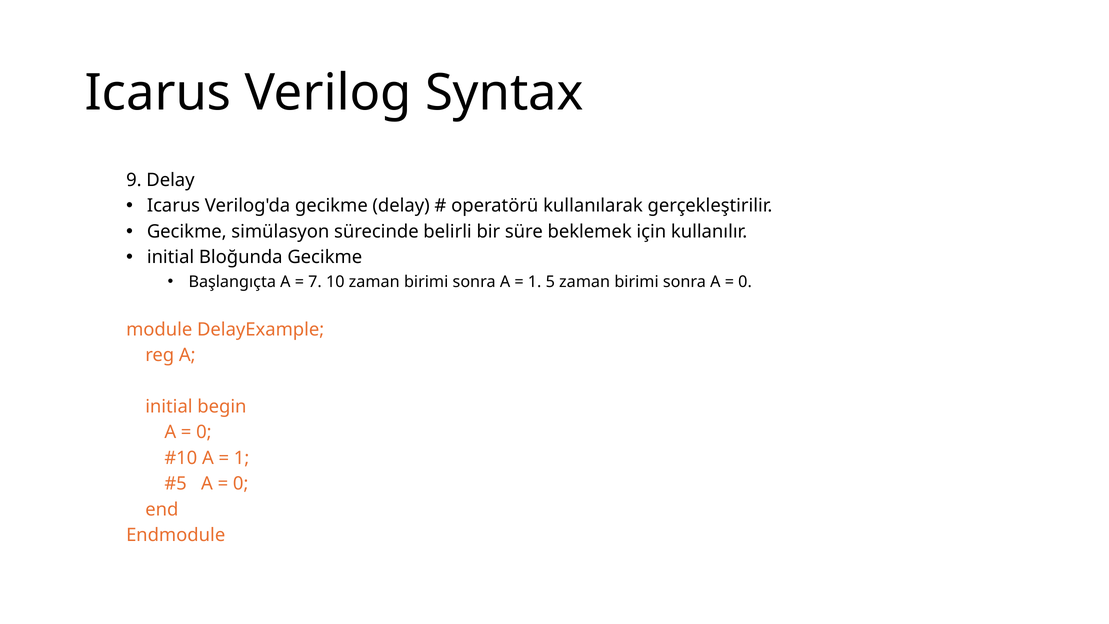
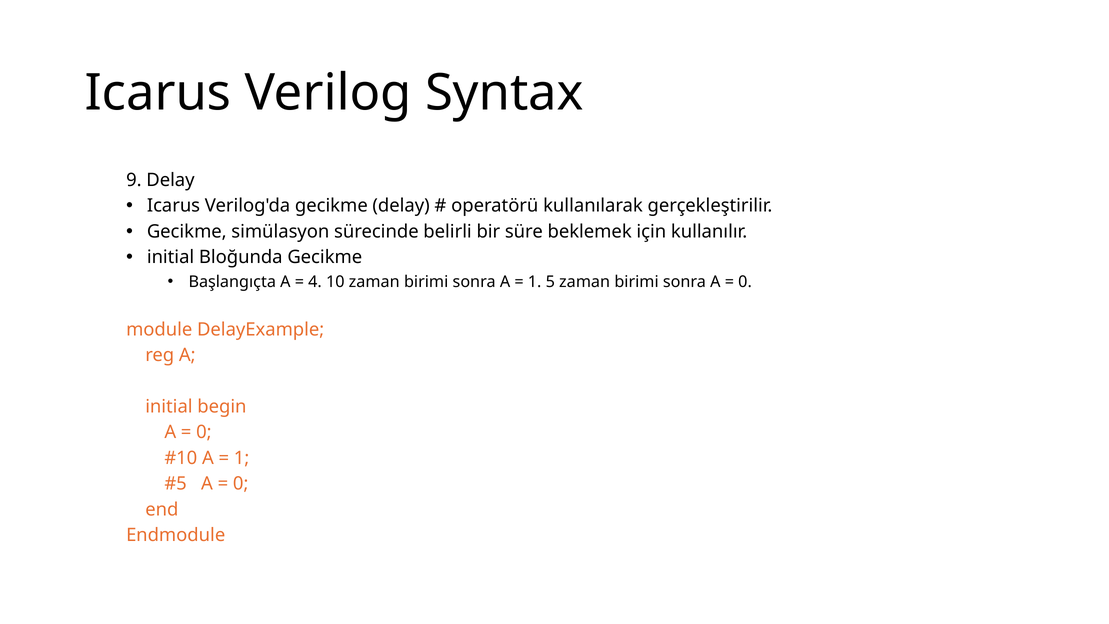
7: 7 -> 4 (315, 282)
